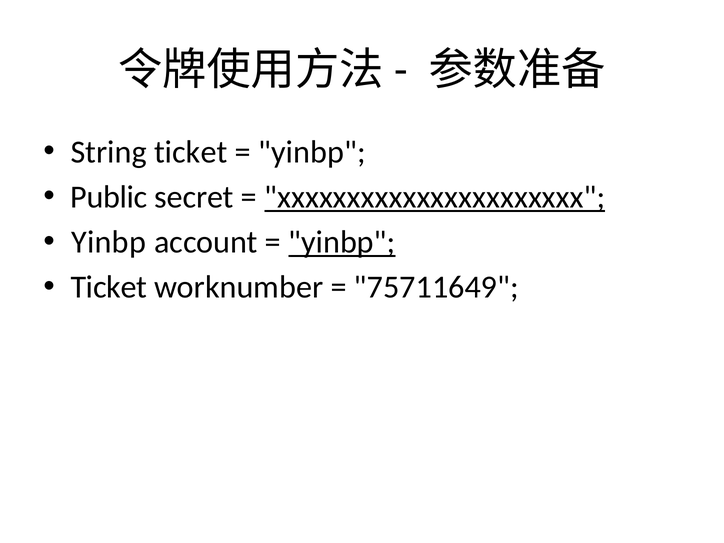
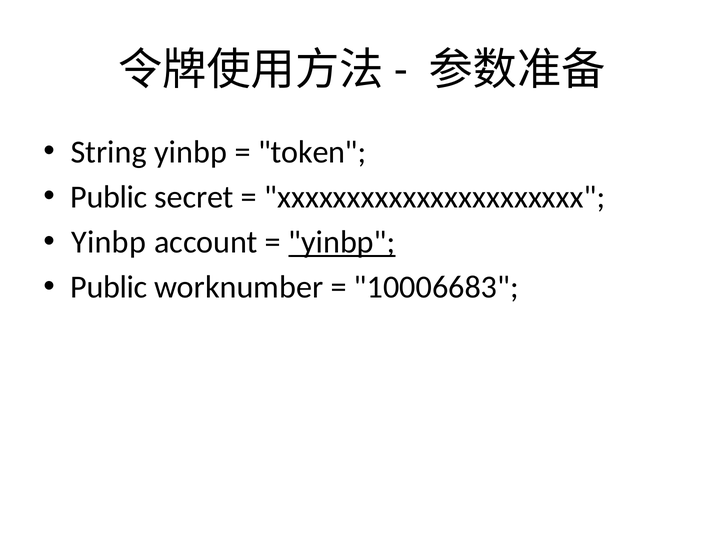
String ticket: ticket -> yinbp (191, 152)
yinbp: yinbp -> token (312, 152)
xxxxxxxxxxxxxxxxxxxxxx underline: present -> none (435, 197)
Ticket: Ticket -> Public (109, 287)
75711649: 75711649 -> 10006683 (436, 287)
